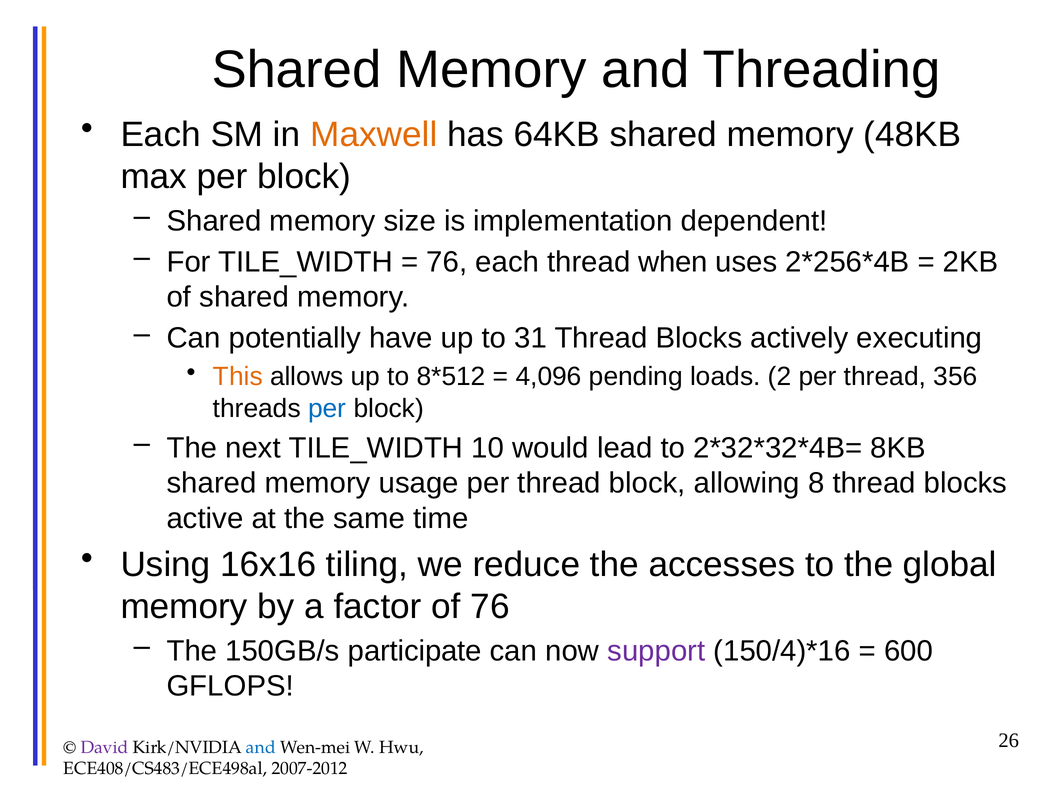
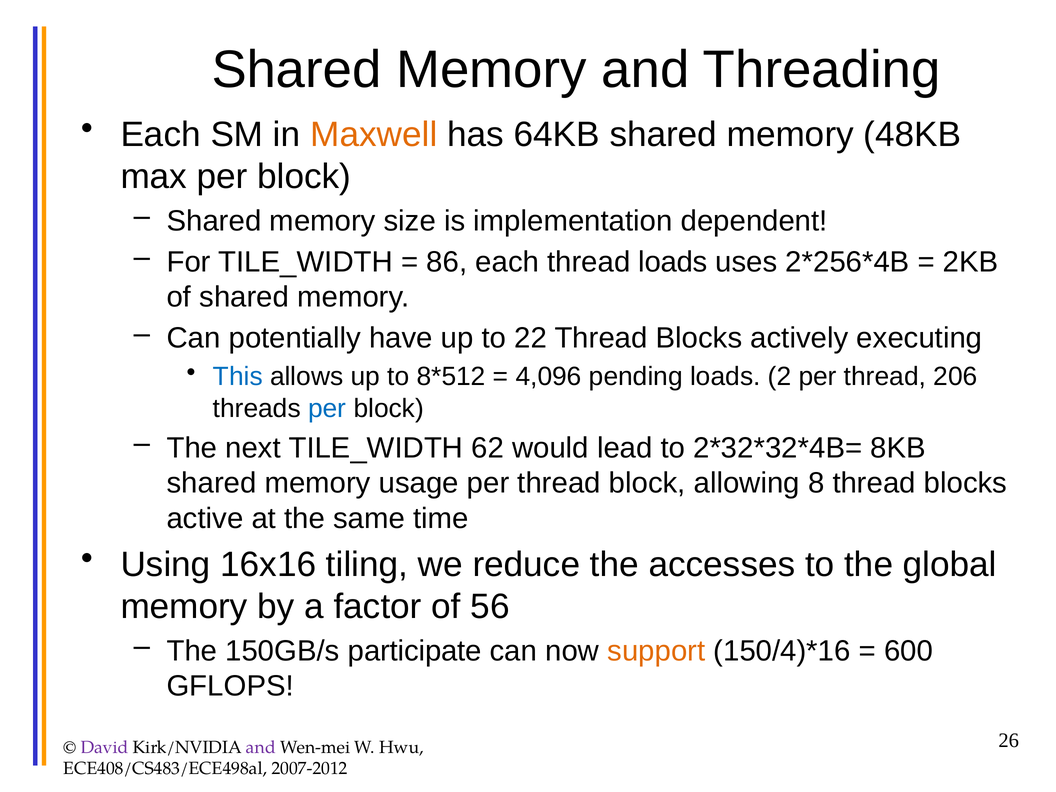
76: 76 -> 86 (447, 262)
thread when: when -> loads (673, 262)
31: 31 -> 22 (531, 338)
This colour: orange -> blue (238, 377)
356: 356 -> 206 (955, 377)
10: 10 -> 62 (488, 448)
of 76: 76 -> 56 (490, 607)
support colour: purple -> orange (656, 651)
and colour: blue -> purple (261, 747)
